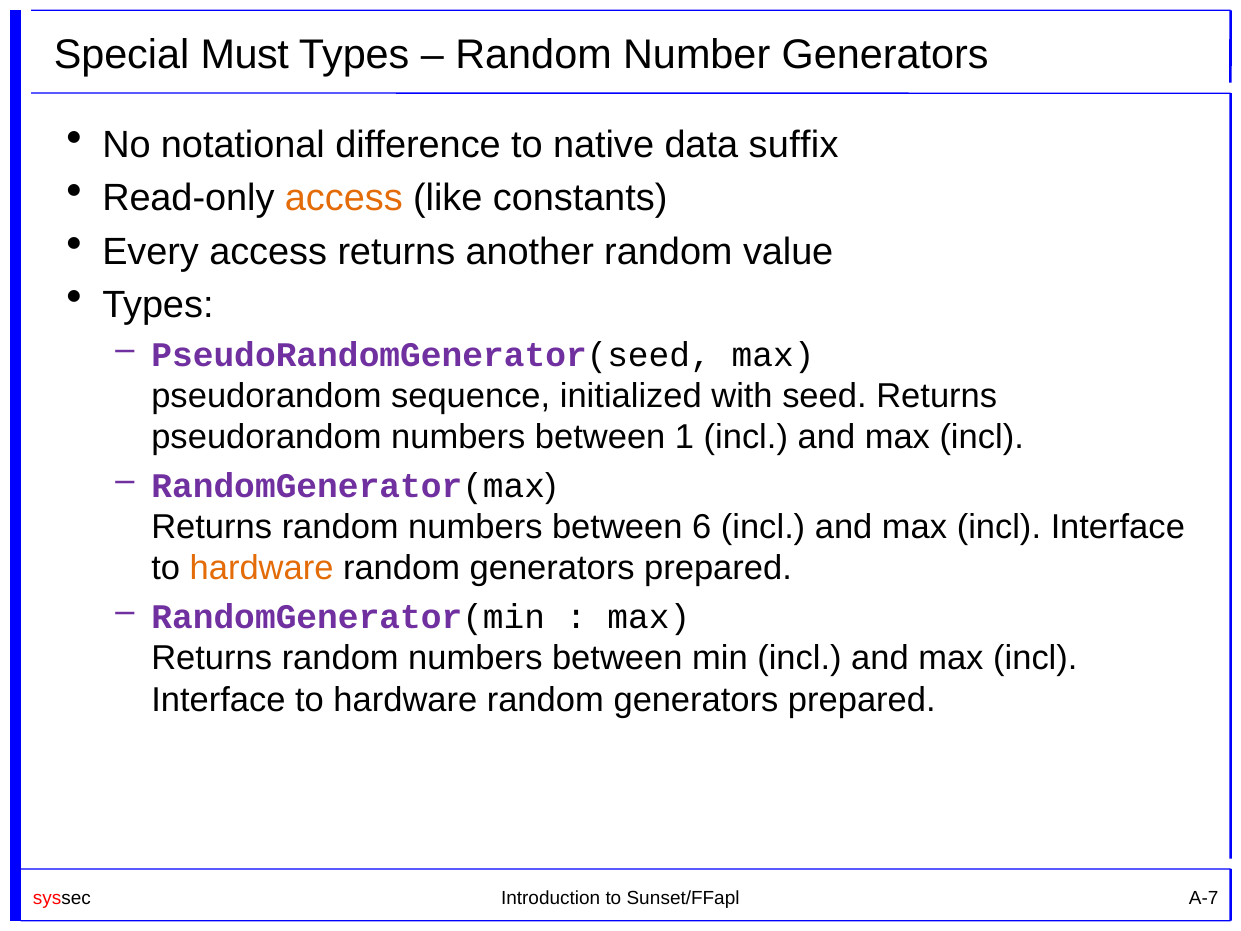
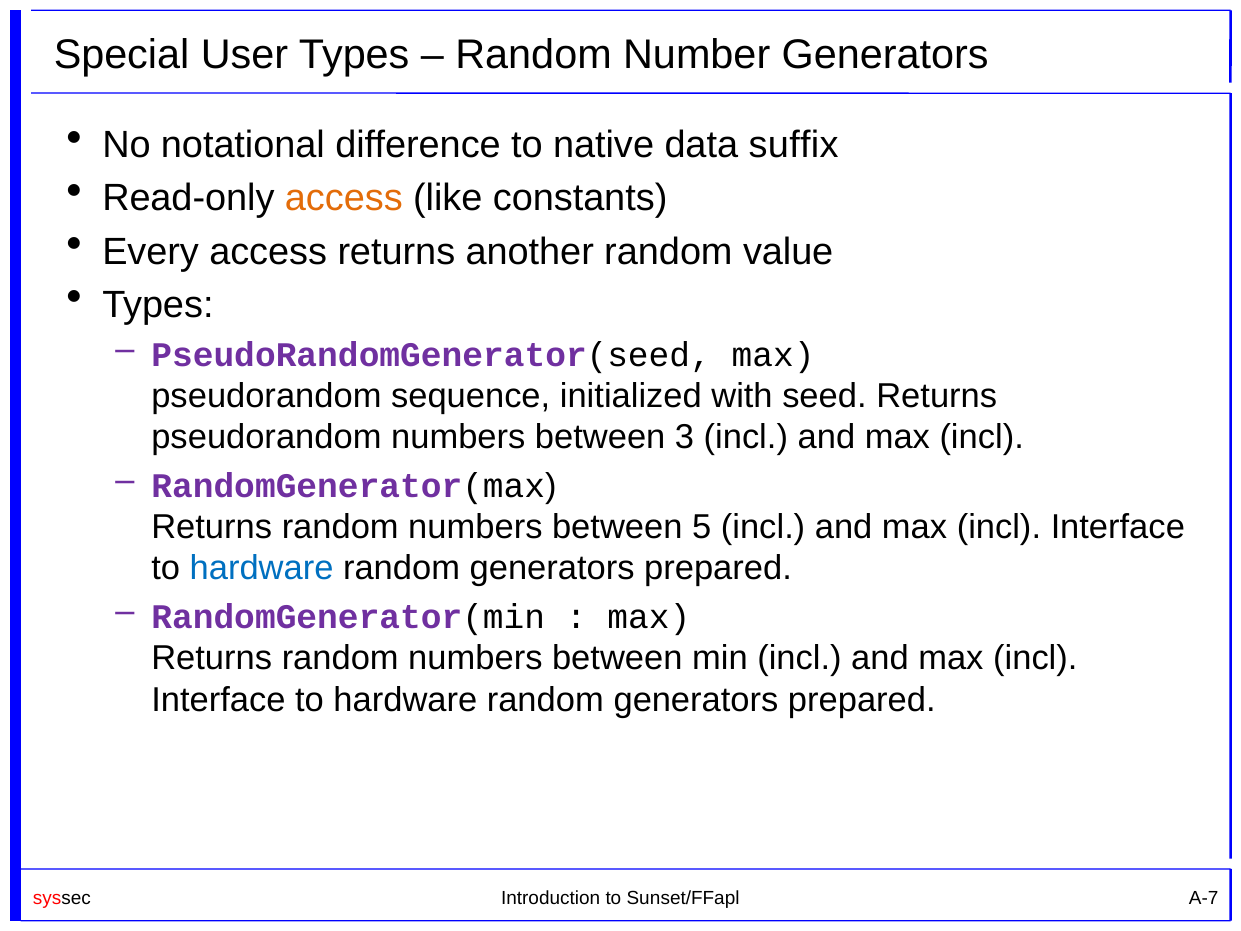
Must: Must -> User (245, 55)
1: 1 -> 3 (685, 437)
6: 6 -> 5 (702, 527)
hardware colour: orange -> blue (262, 568)
